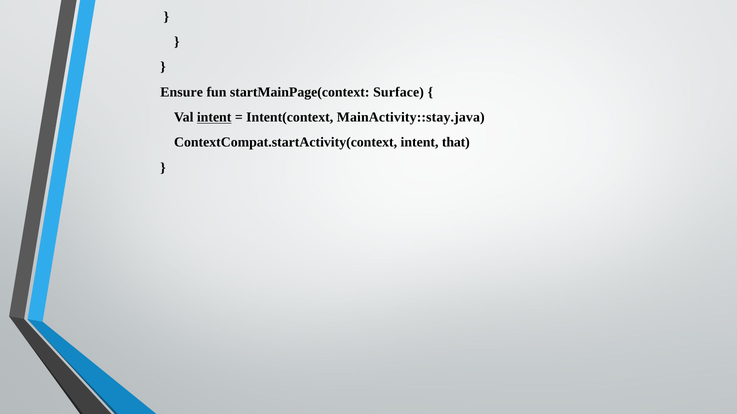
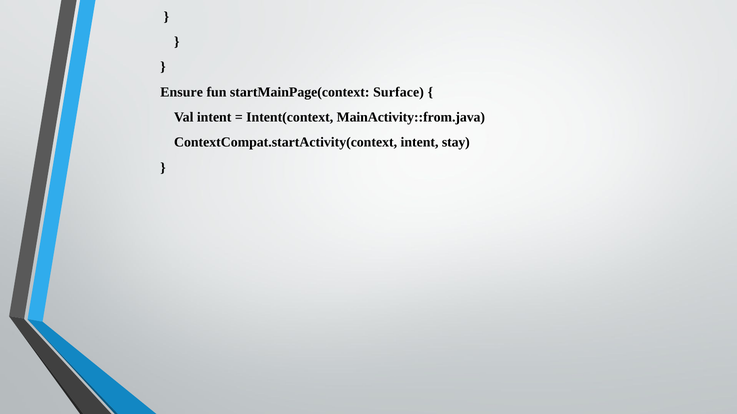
intent underline: present -> none (214, 117)
MainActivity::stay.java: MainActivity::stay.java -> MainActivity::from.java (411, 117)
that: that -> stay (456, 143)
